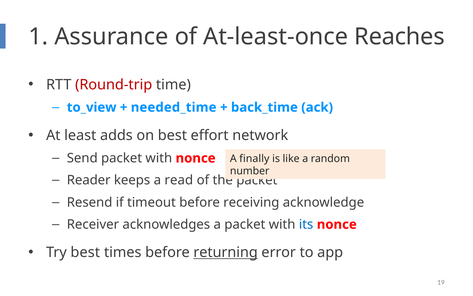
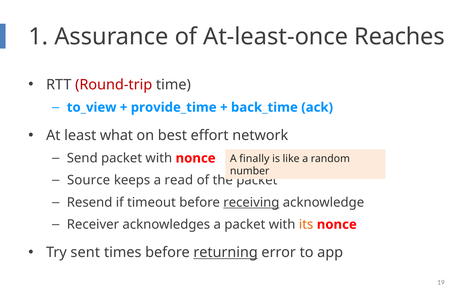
needed_time: needed_time -> provide_time (174, 107)
adds: adds -> what (116, 135)
Reader: Reader -> Source (89, 180)
receiving underline: none -> present (251, 202)
its colour: blue -> orange (306, 224)
Try best: best -> sent (85, 252)
